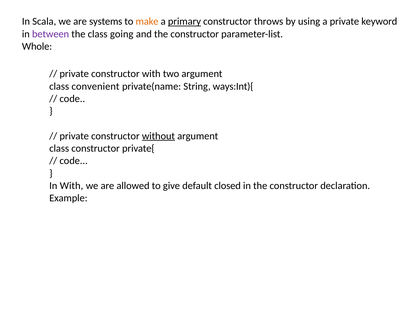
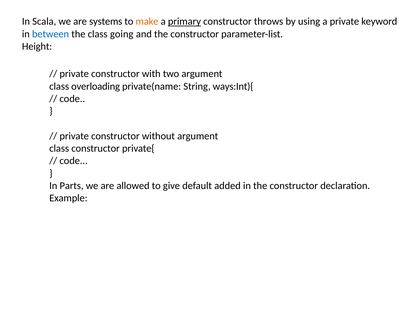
between colour: purple -> blue (51, 34)
Whole: Whole -> Height (37, 46)
convenient: convenient -> overloading (96, 86)
without underline: present -> none (158, 136)
In With: With -> Parts (72, 185)
closed: closed -> added (227, 185)
